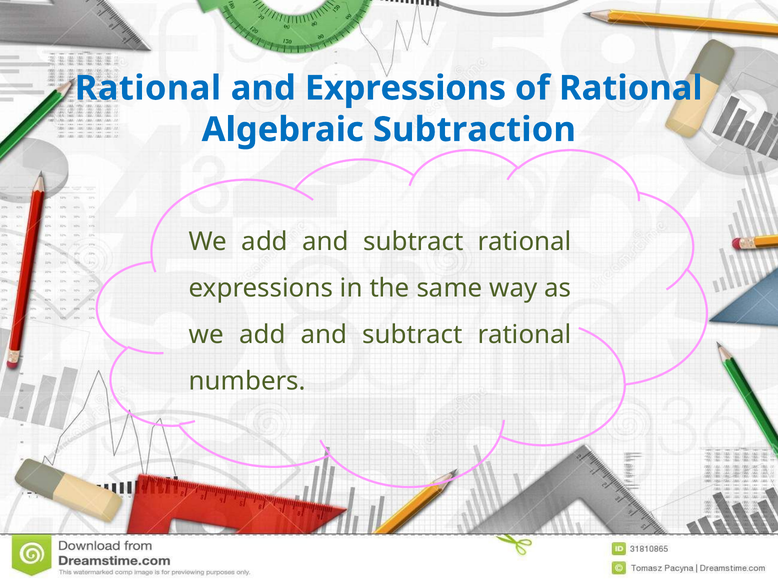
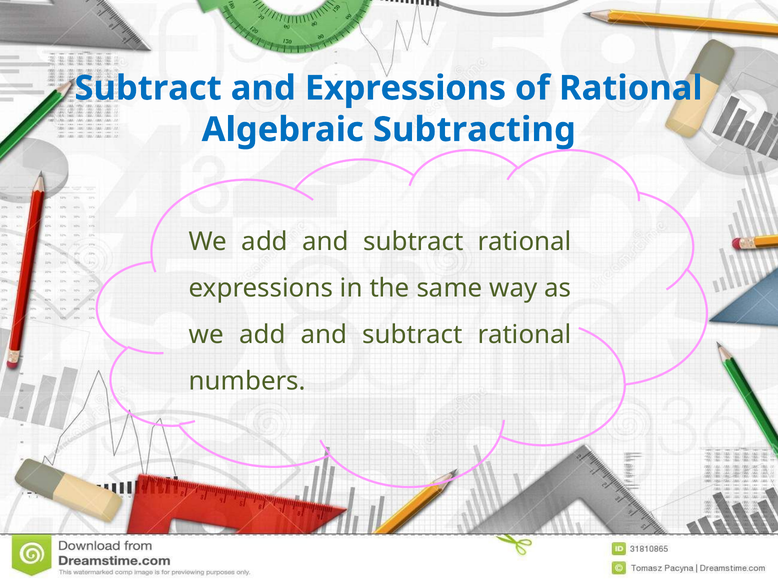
Rational: Rational -> Subtract (148, 88)
Subtraction: Subtraction -> Subtracting (474, 130)
